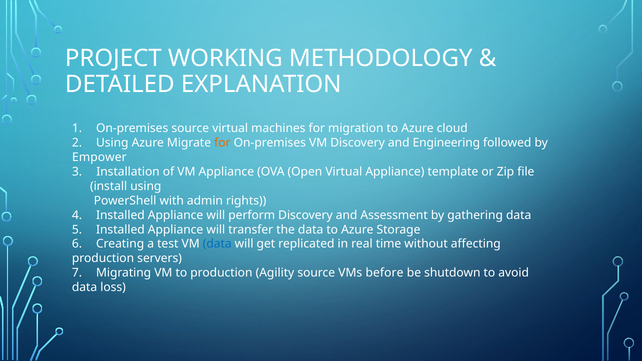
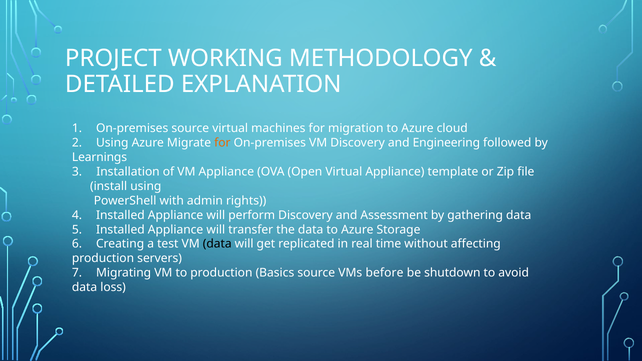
Empower: Empower -> Learnings (100, 157)
data colour: blue -> black (217, 244)
Agility: Agility -> Basics (275, 273)
